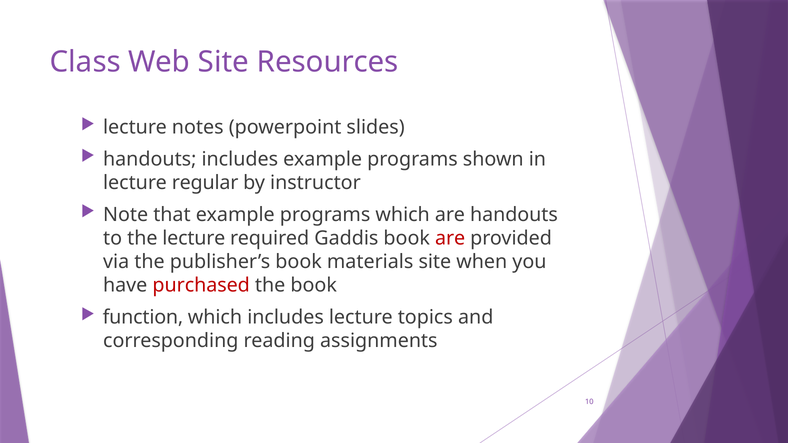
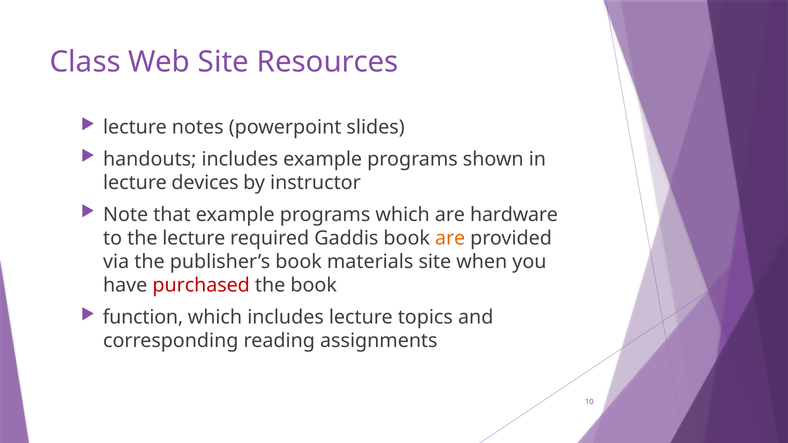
regular: regular -> devices (205, 183)
are handouts: handouts -> hardware (514, 215)
are colour: red -> orange (450, 238)
